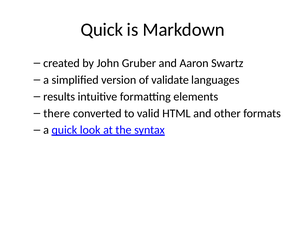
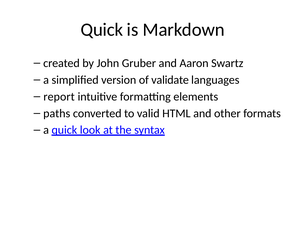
results: results -> report (59, 96)
there: there -> paths (57, 113)
